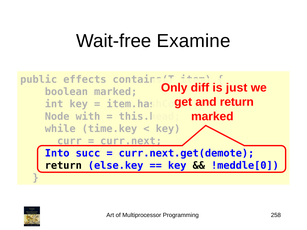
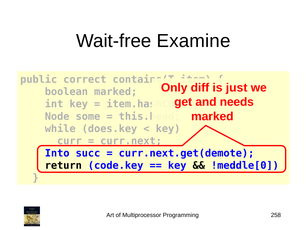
effects: effects -> correct (85, 80)
and return: return -> needs (237, 102)
with: with -> some (88, 117)
time.key: time.key -> does.key (109, 129)
else.key: else.key -> code.key (116, 166)
